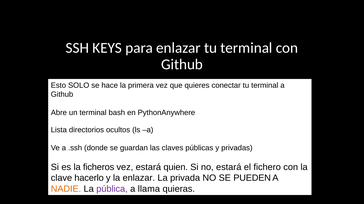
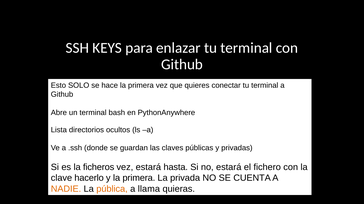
quien: quien -> hasta (176, 168)
y la enlazar: enlazar -> primera (139, 179)
PUEDEN: PUEDEN -> CUENTA (252, 179)
pública colour: purple -> orange (112, 190)
